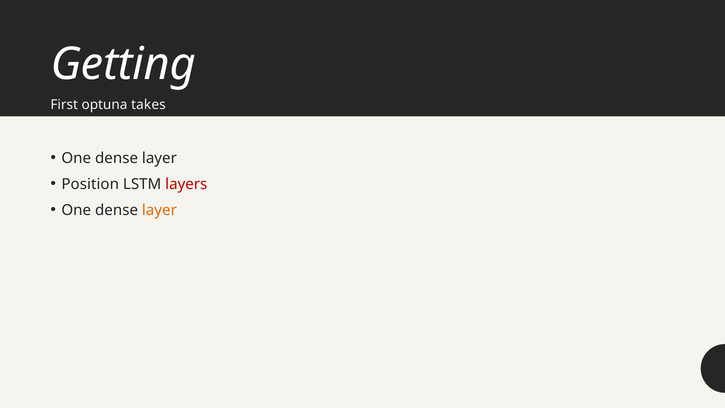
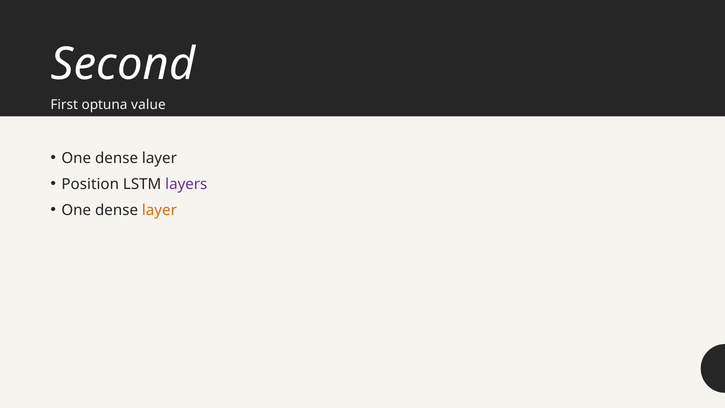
Getting: Getting -> Second (123, 64)
takes: takes -> value (148, 105)
layers colour: red -> purple (186, 184)
